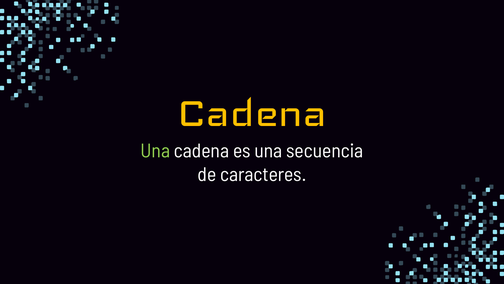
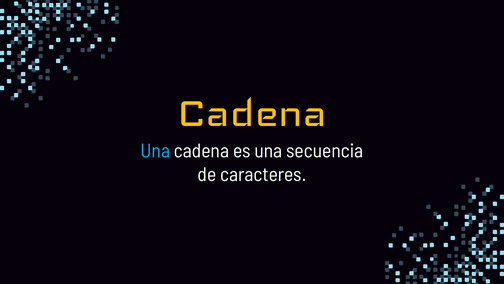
Una colour: light green -> light blue (155, 151)
